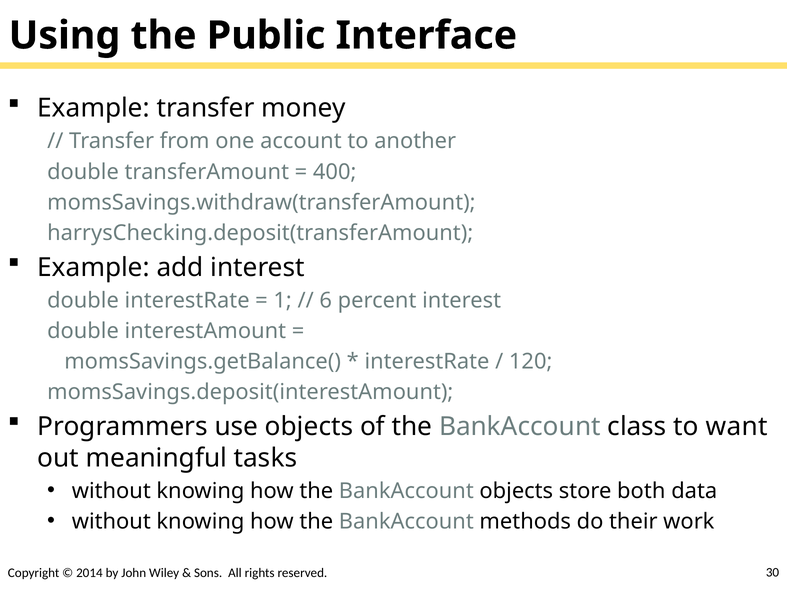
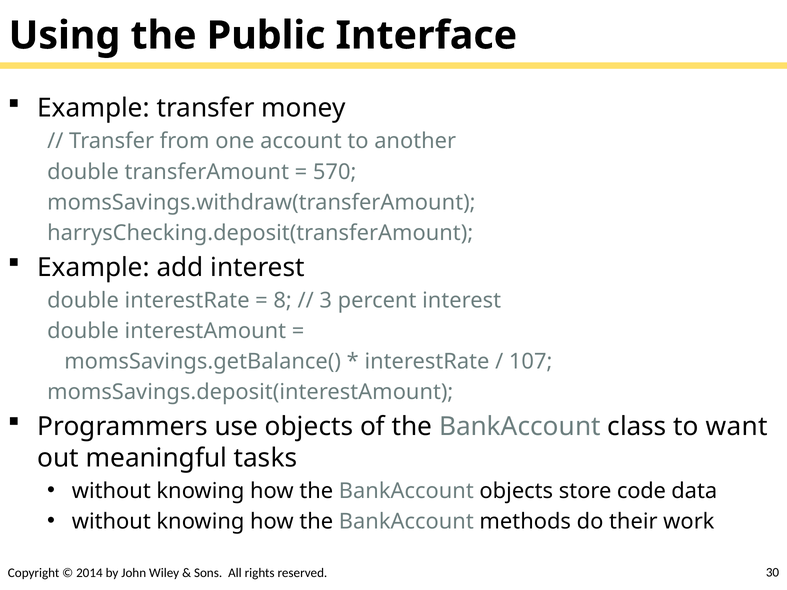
400: 400 -> 570 (335, 172)
1: 1 -> 8 (283, 300)
6: 6 -> 3 (326, 300)
120: 120 -> 107 (531, 362)
both: both -> code (641, 491)
